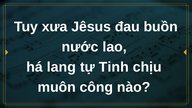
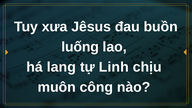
nước: nước -> luống (80, 47)
Tinh: Tinh -> Linh (114, 67)
